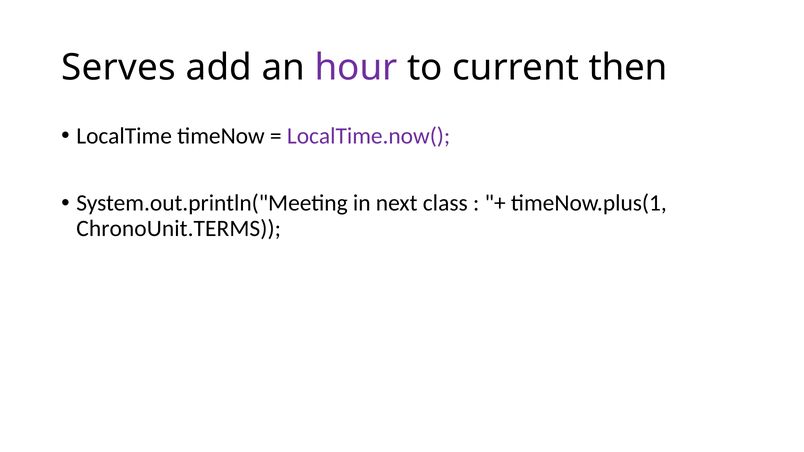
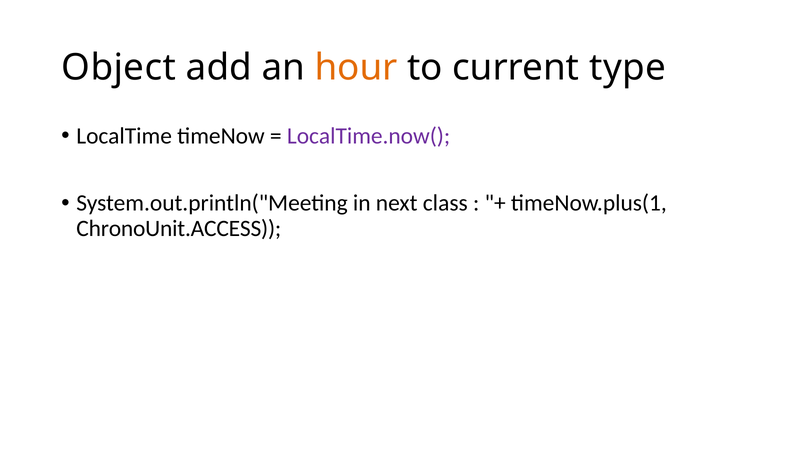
Serves: Serves -> Object (119, 68)
hour colour: purple -> orange (356, 68)
then: then -> type (628, 68)
ChronoUnit.TERMS: ChronoUnit.TERMS -> ChronoUnit.ACCESS (179, 229)
